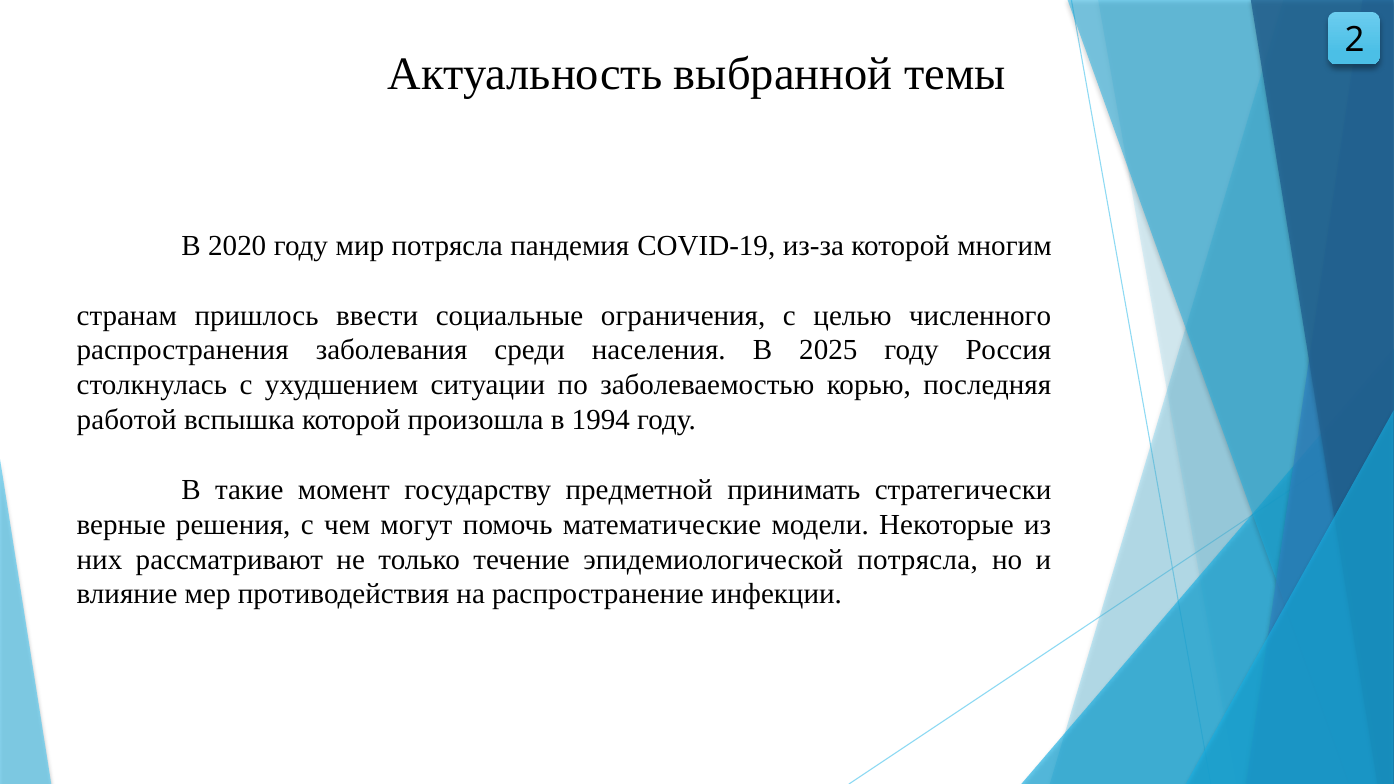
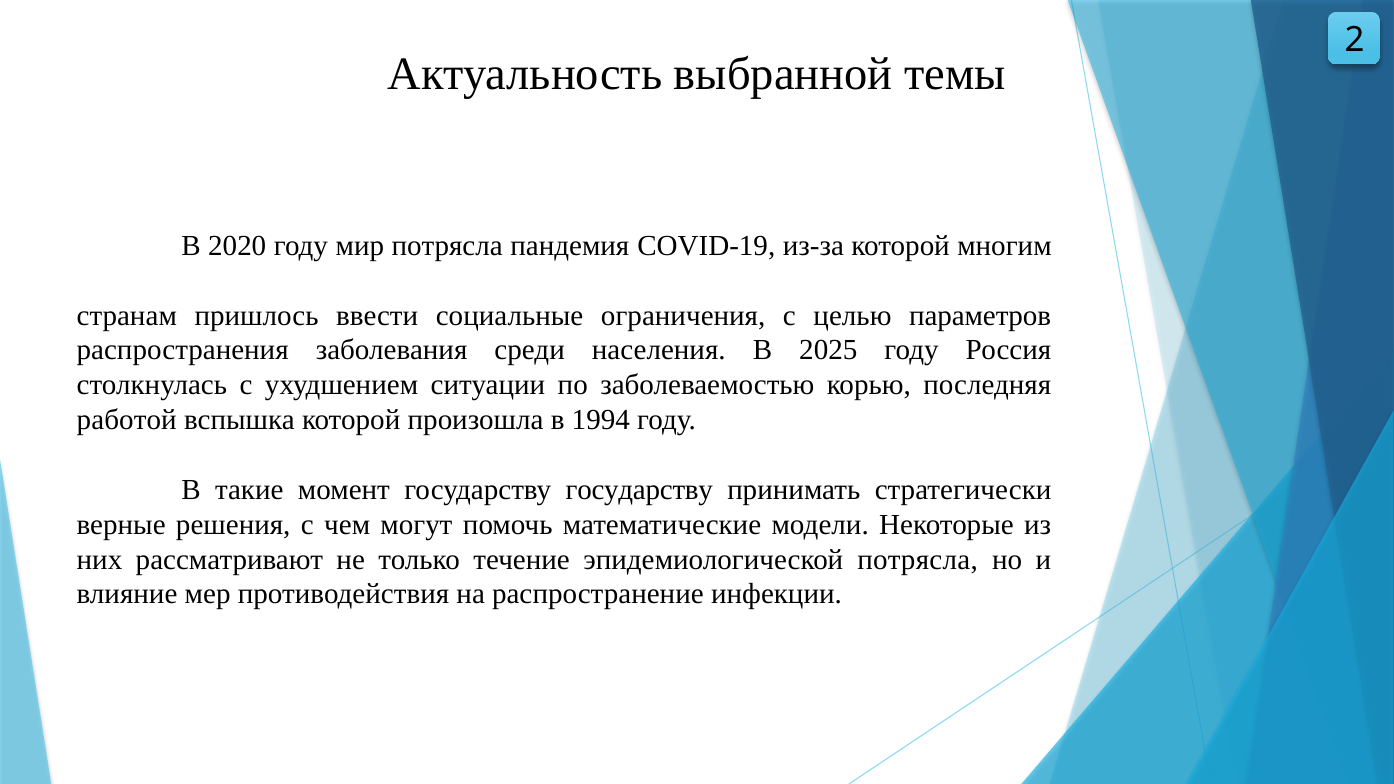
численного: численного -> параметров (980, 315)
государству предметной: предметной -> государству (639, 490)
